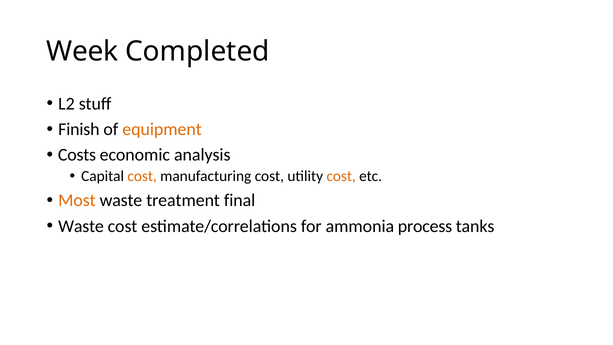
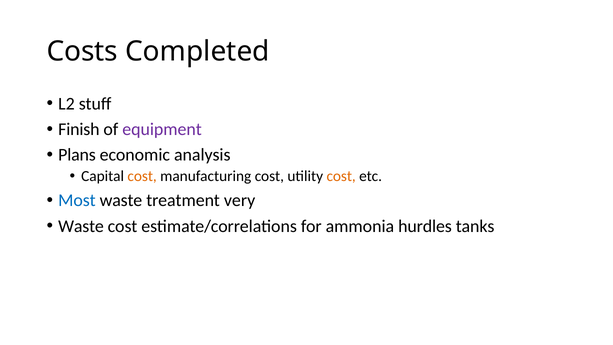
Week: Week -> Costs (82, 51)
equipment colour: orange -> purple (162, 129)
Costs: Costs -> Plans (77, 155)
Most colour: orange -> blue (77, 200)
final: final -> very (240, 200)
process: process -> hurdles (425, 226)
